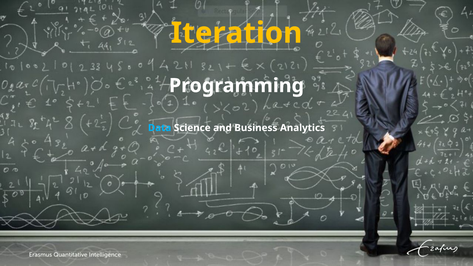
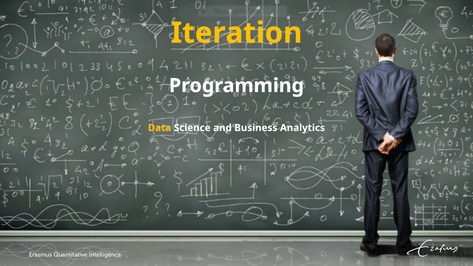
Data colour: light blue -> yellow (160, 128)
